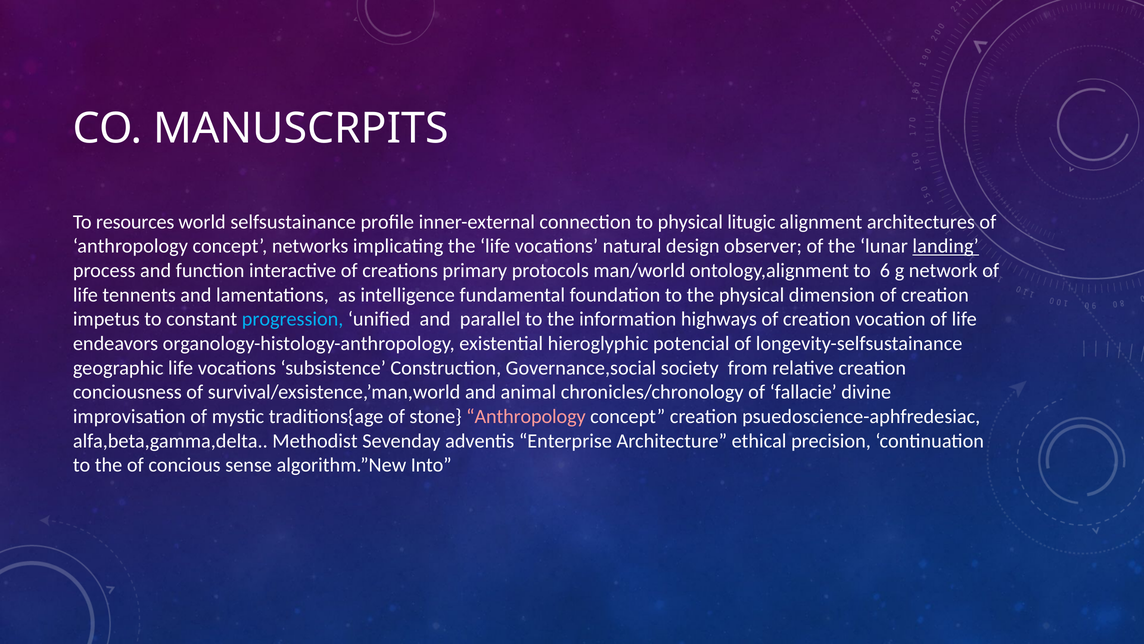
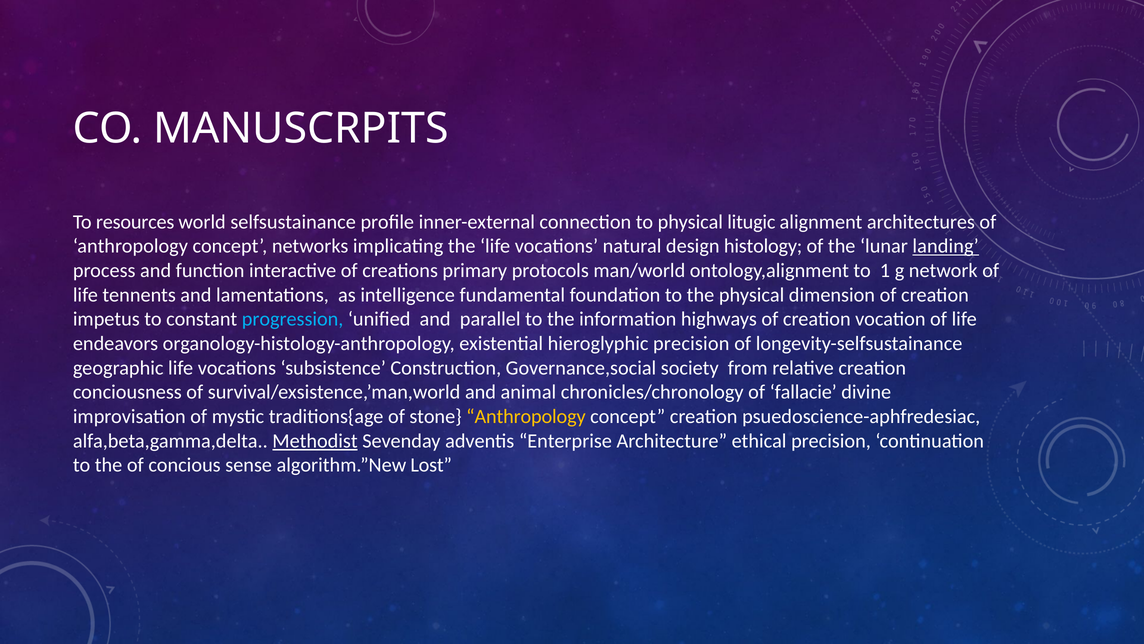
observer: observer -> histology (763, 246)
6: 6 -> 1 (885, 270)
hieroglyphic potencial: potencial -> precision (691, 343)
Anthropology colour: pink -> yellow (526, 416)
Methodist underline: none -> present (315, 441)
Into: Into -> Lost (431, 465)
